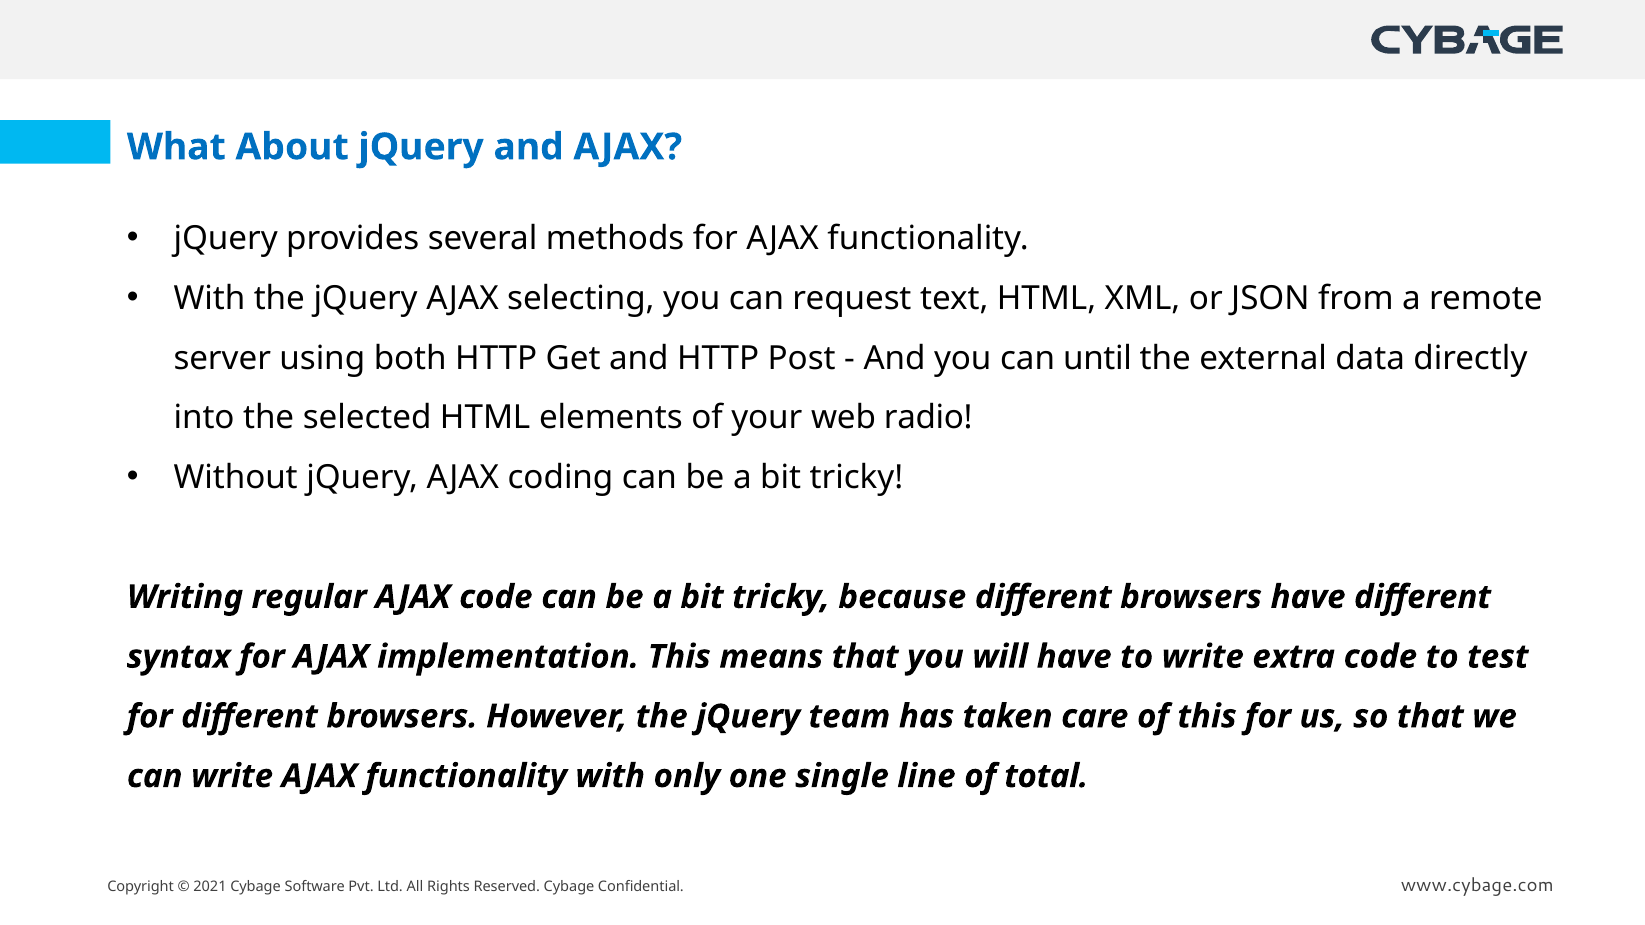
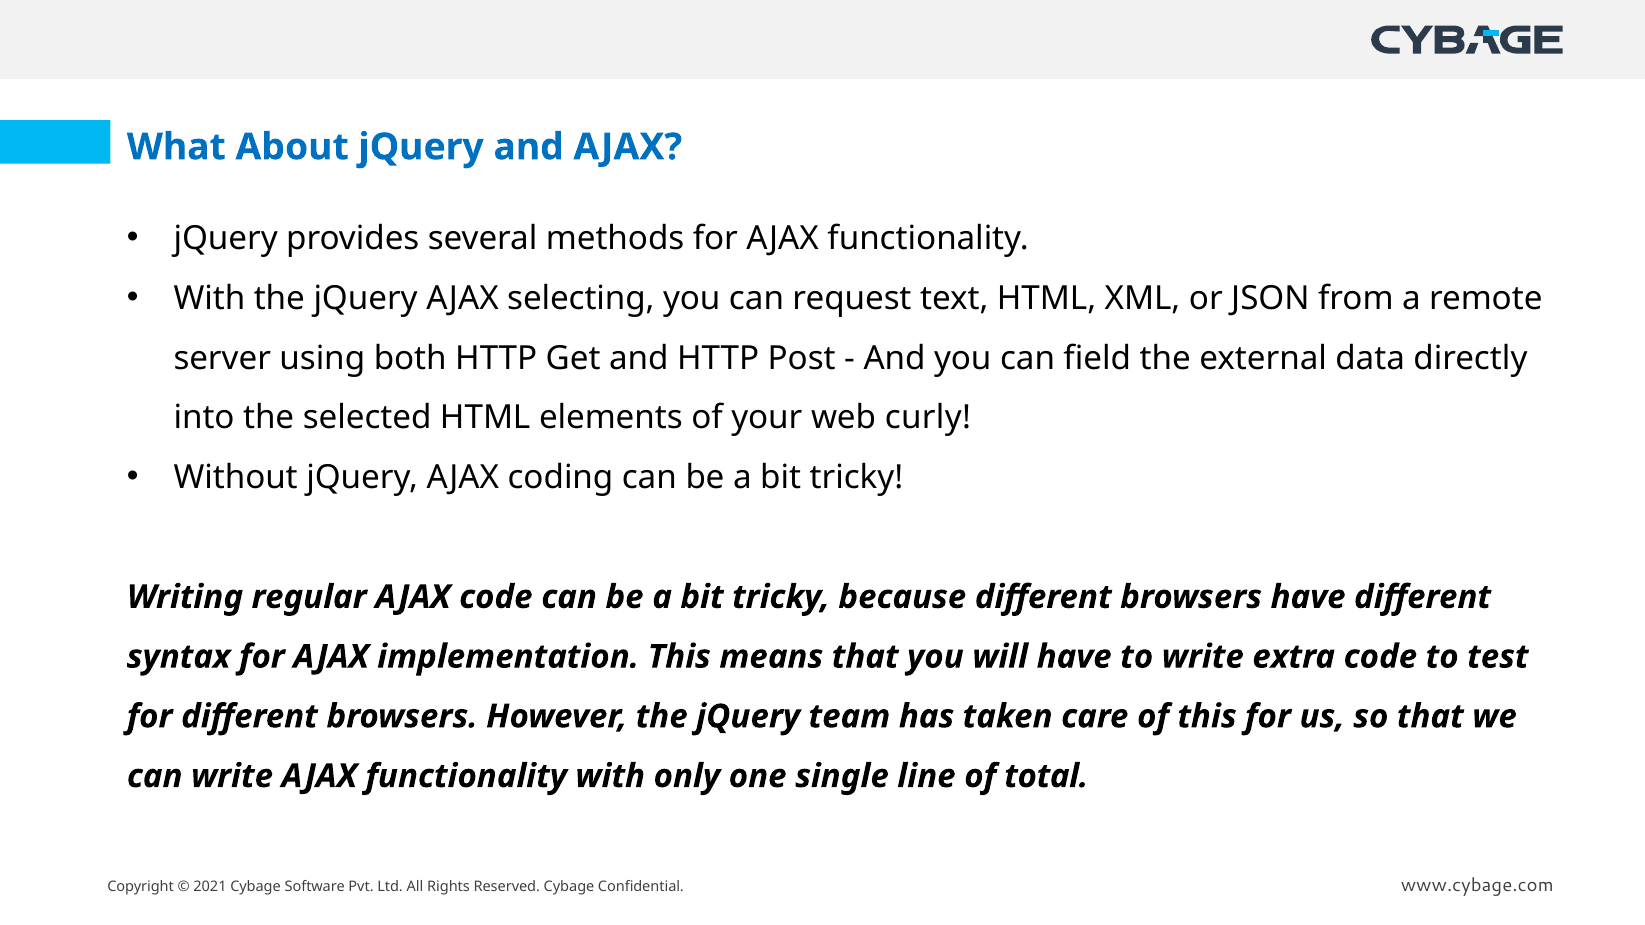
until: until -> field (1097, 358)
radio: radio -> curly (928, 418)
